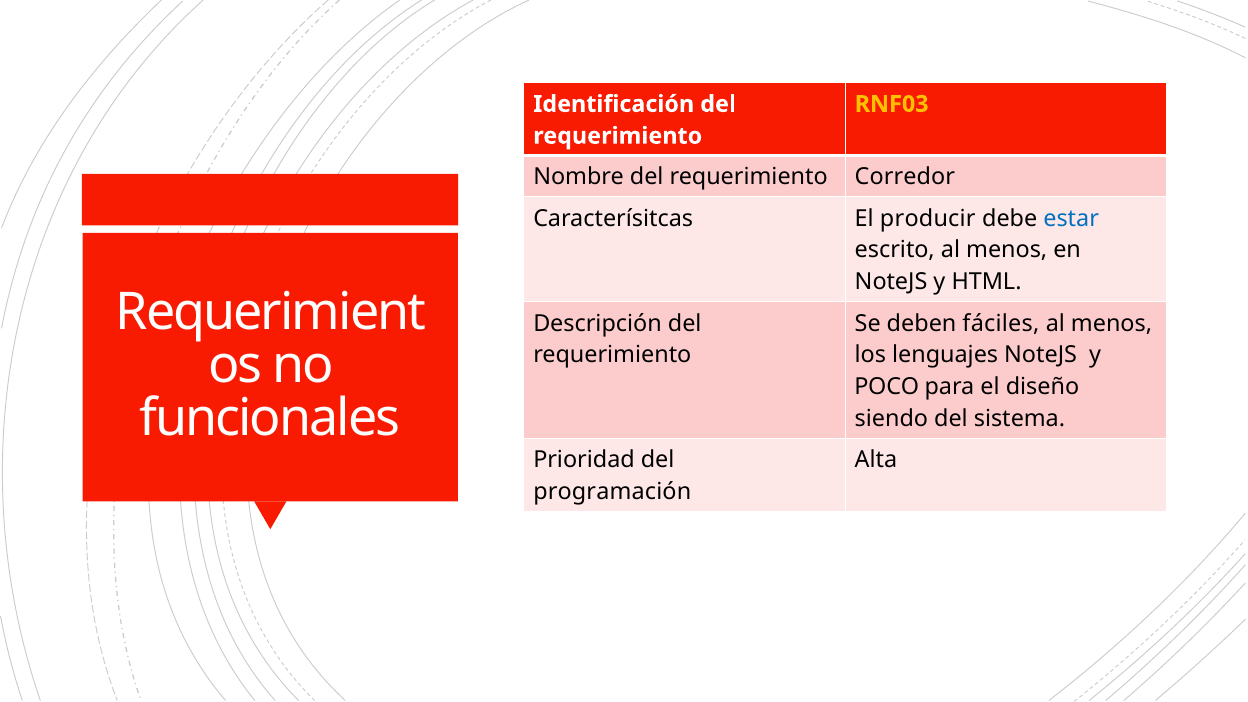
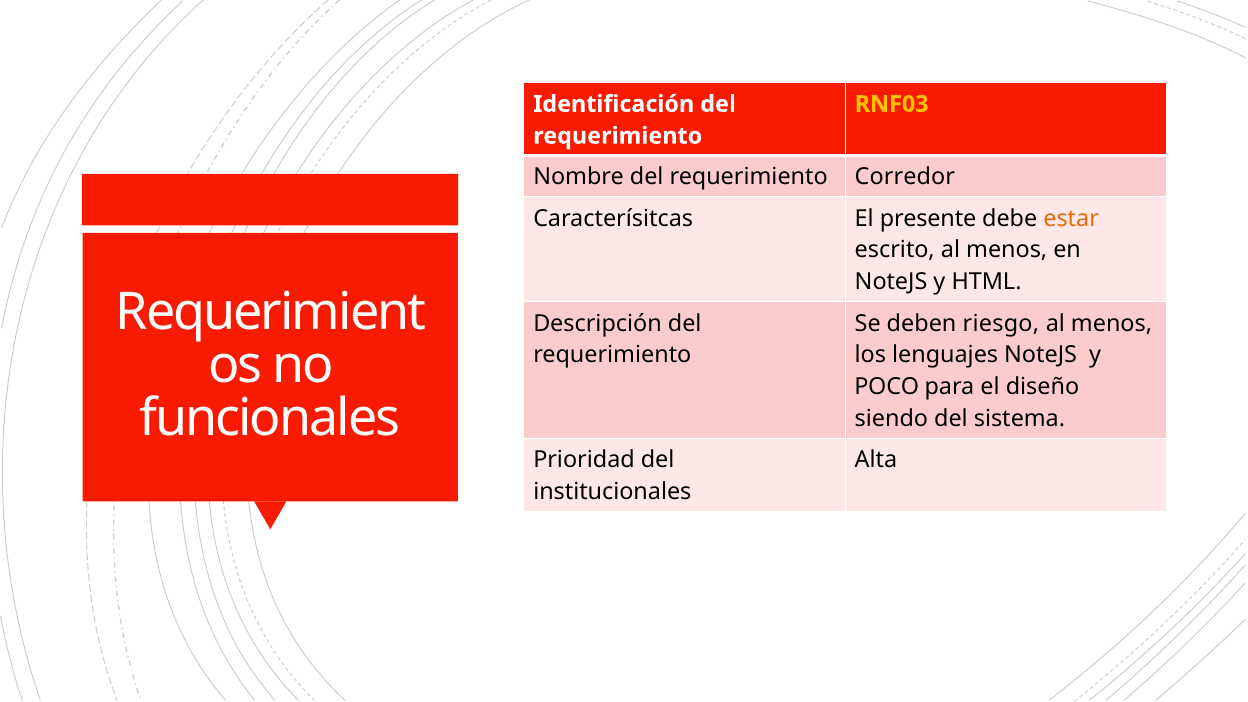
producir: producir -> presente (928, 218)
estar colour: blue -> orange (1071, 218)
fáciles: fáciles -> riesgo (1001, 323)
programación: programación -> institucionales (612, 492)
